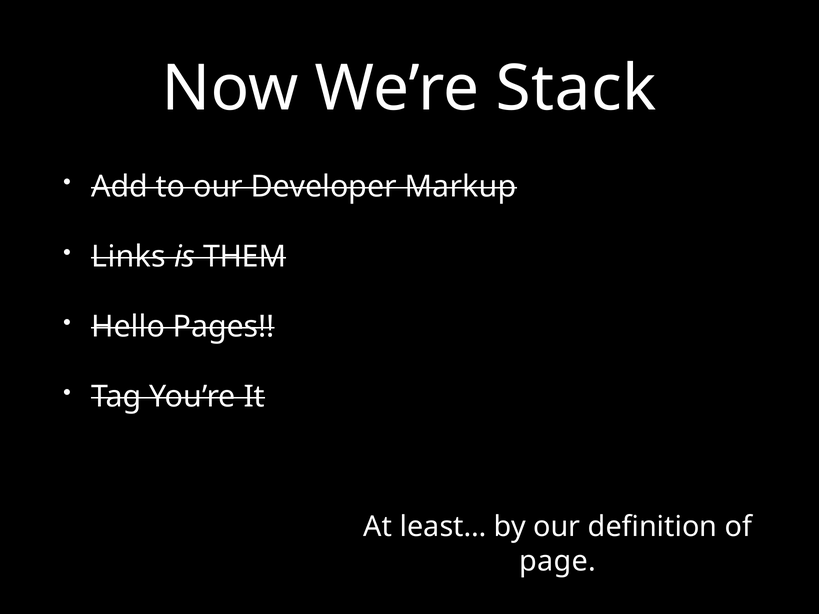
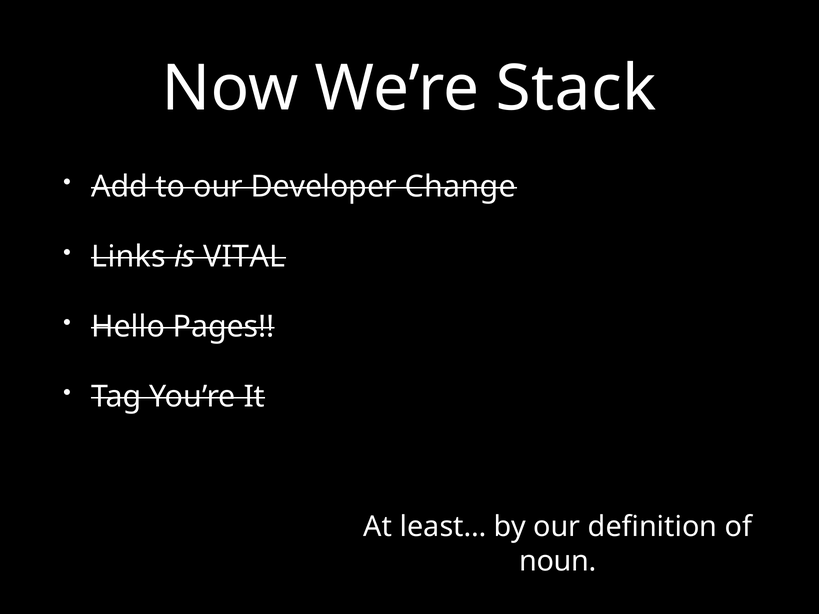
Markup: Markup -> Change (460, 187)
THEM: THEM -> VITAL (244, 257)
page: page -> noun (558, 562)
